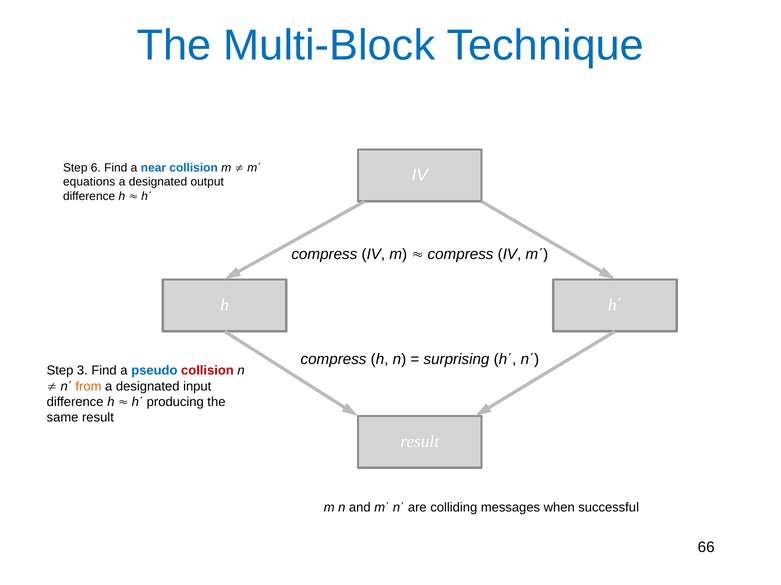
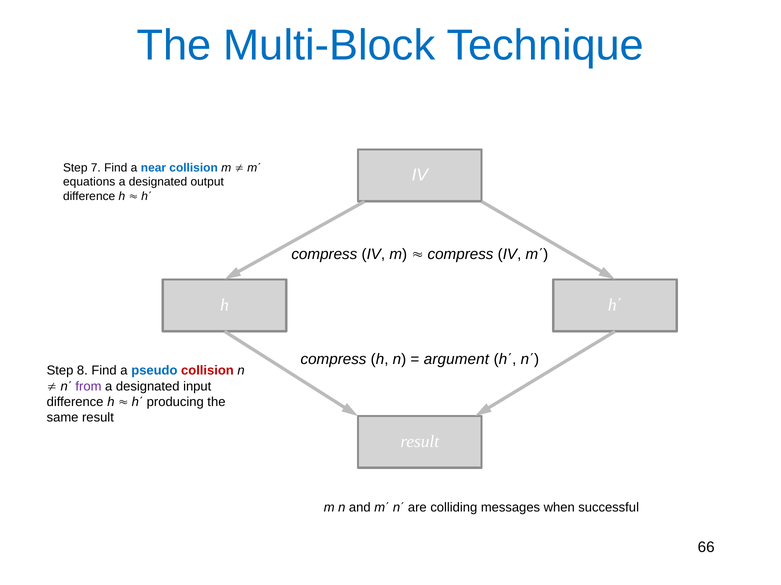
6: 6 -> 7 (96, 168)
surprising: surprising -> argument (456, 360)
3: 3 -> 8 (82, 371)
from colour: orange -> purple (88, 387)
